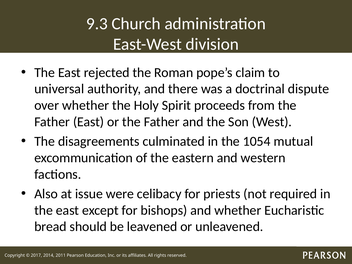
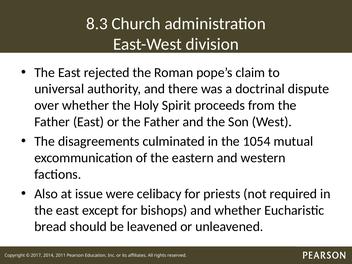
9.3: 9.3 -> 8.3 (97, 24)
